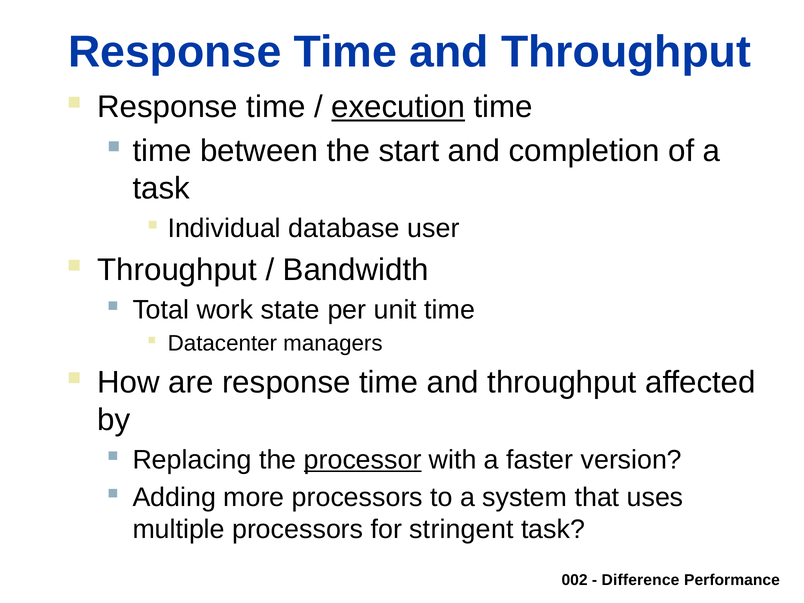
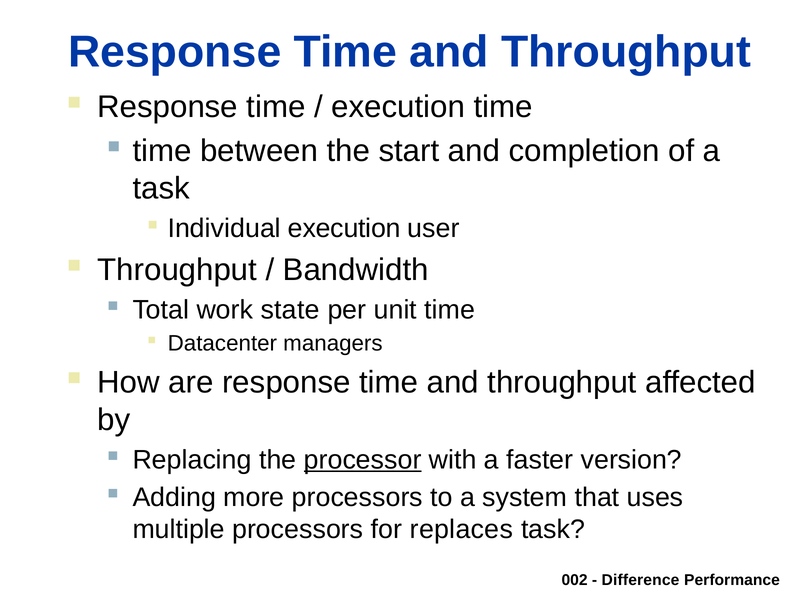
execution underline: present -> none (398, 107)
Individual database: database -> execution (344, 228)
stringent: stringent -> replaces (461, 530)
